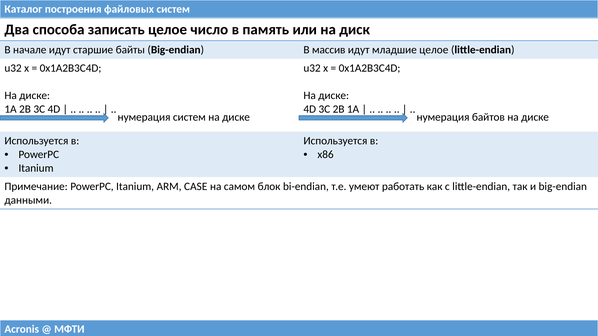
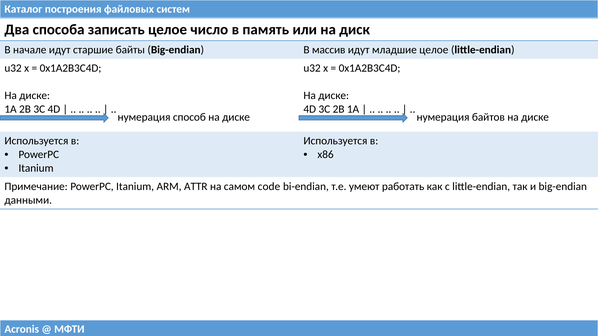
нумерация систем: систем -> способ (189, 117)
CASE: CASE -> ATTR (196, 187)
блок: блок -> code (269, 187)
